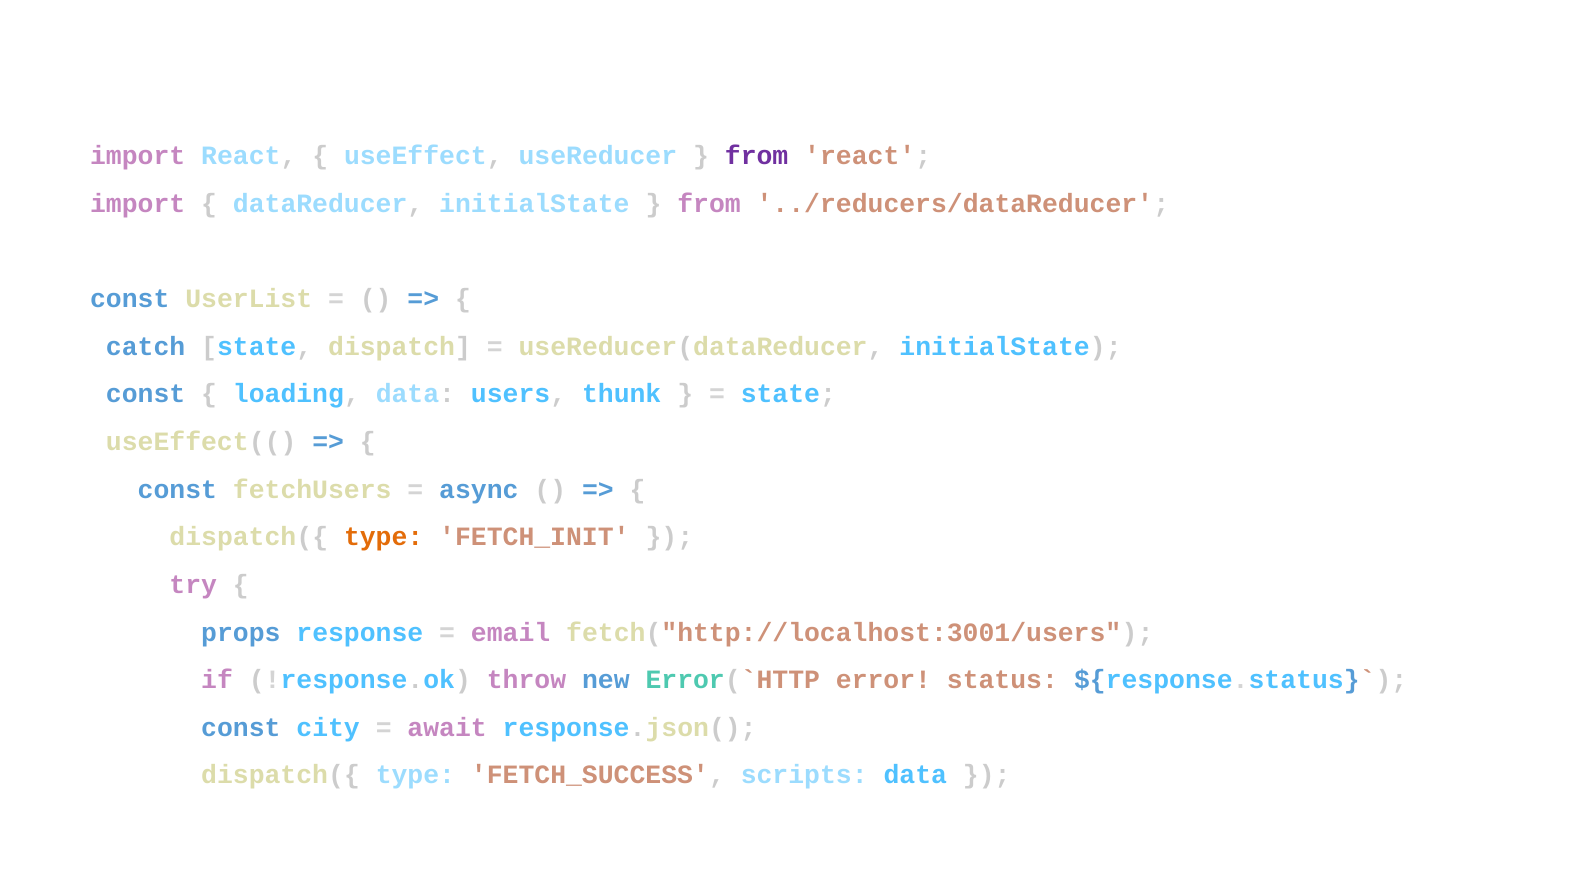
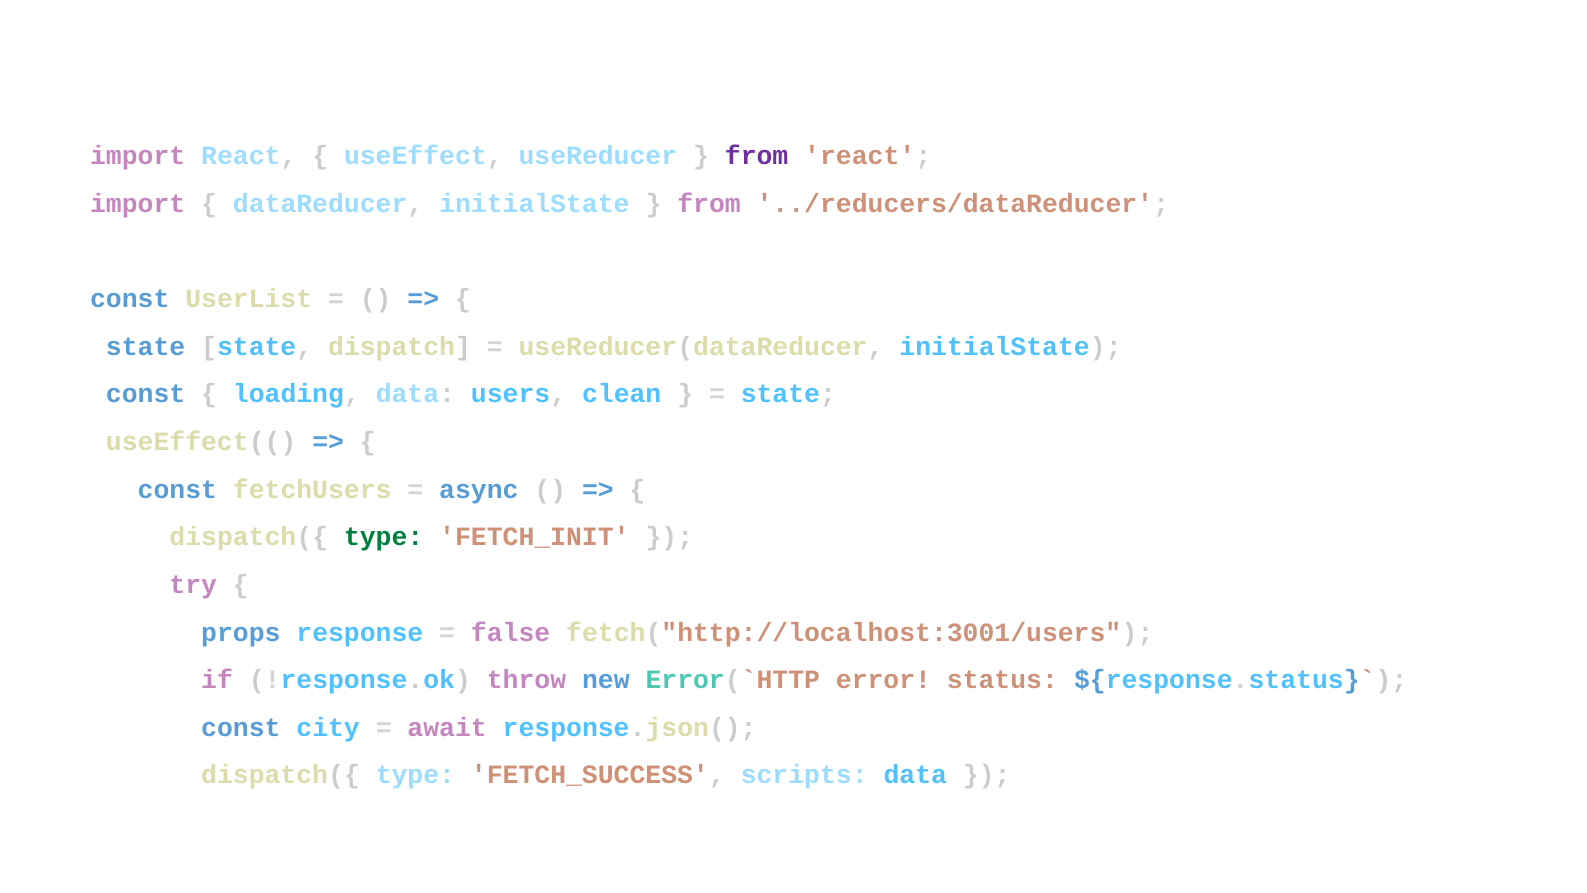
catch: catch -> state (146, 346)
thunk: thunk -> clean (622, 394)
type colour: orange -> green (384, 537)
email: email -> false (511, 632)
